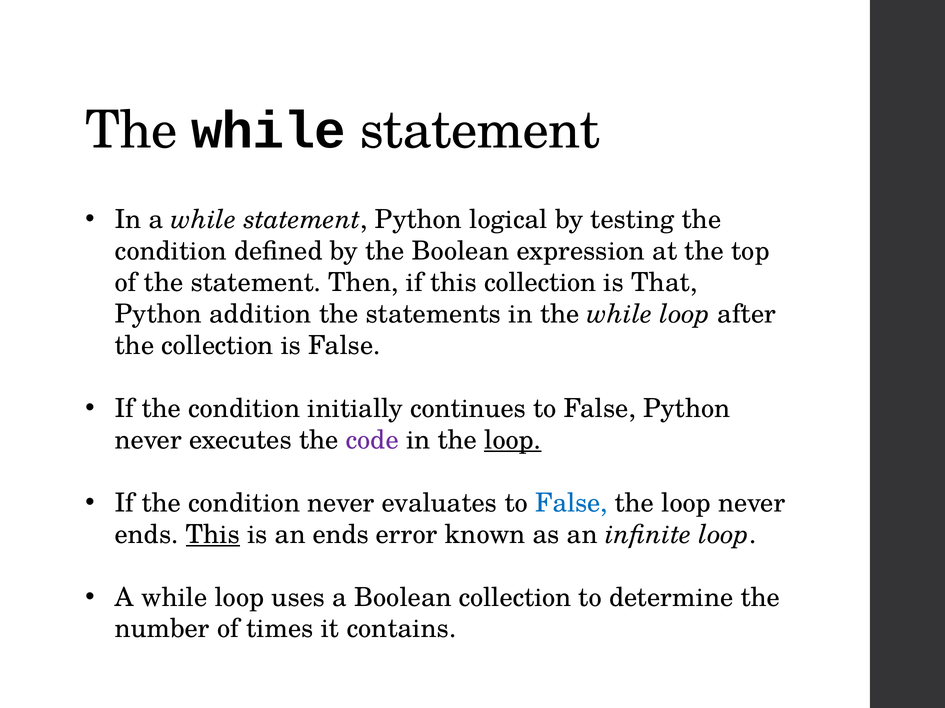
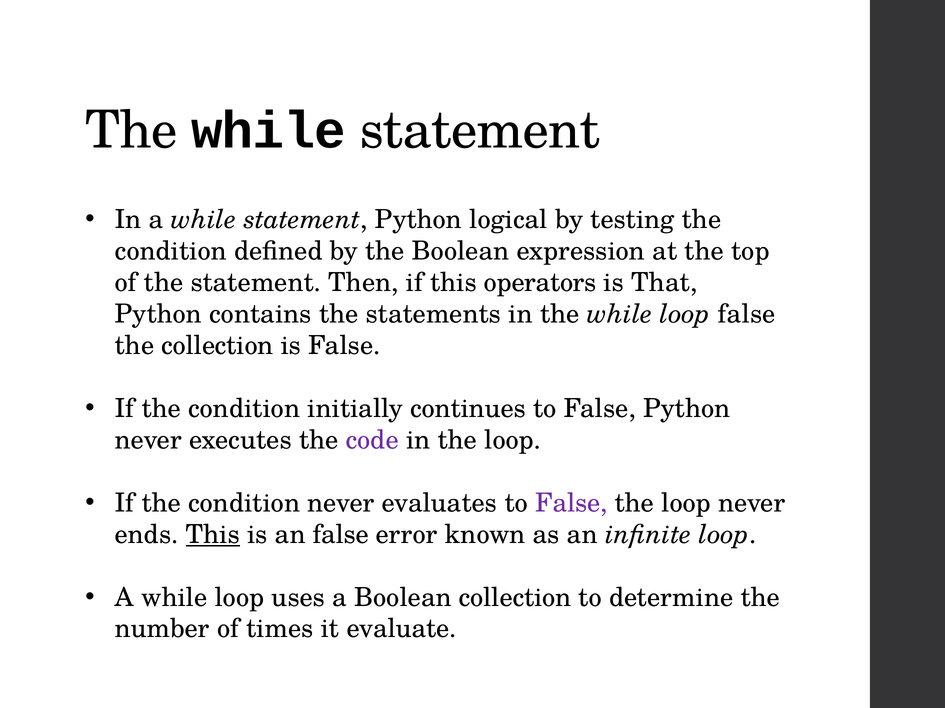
this collection: collection -> operators (540, 283)
addition: addition -> contains (260, 314)
loop after: after -> false (747, 314)
loop underline: present -> none (513, 440)
False colour: blue -> purple (571, 503)
an ends: ends -> false (341, 535)
contains: contains -> evaluate (402, 630)
